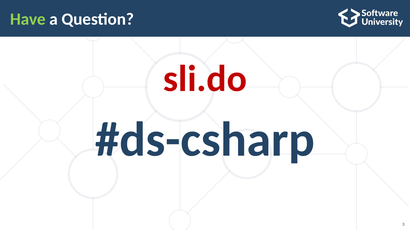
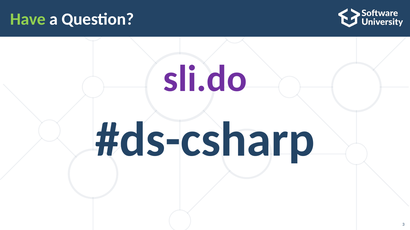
sli.do colour: red -> purple (205, 79)
